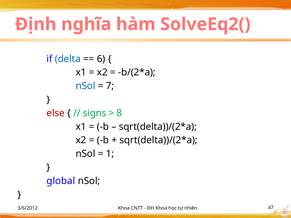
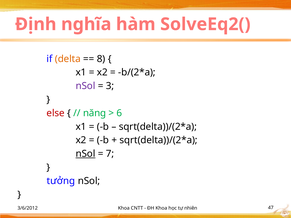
delta colour: blue -> orange (68, 59)
6: 6 -> 8 (101, 59)
nSol colour: blue -> purple (85, 86)
7: 7 -> 3 (110, 86)
signs: signs -> năng (95, 113)
8: 8 -> 6 (119, 113)
nSol underline: none -> present (85, 154)
1: 1 -> 7 (110, 154)
global: global -> tưởng (61, 181)
